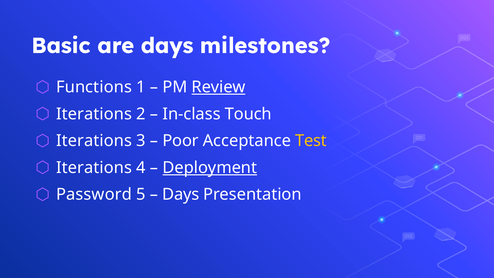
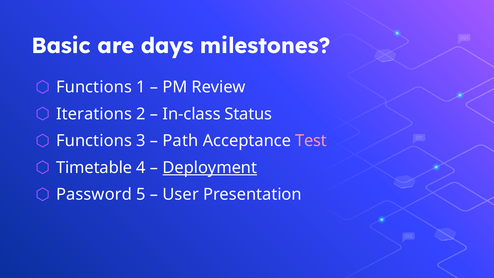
Review underline: present -> none (219, 87)
Touch: Touch -> Status (248, 114)
Iterations: Iterations -> Functions (94, 141)
Poor: Poor -> Path (180, 141)
Test colour: yellow -> pink (311, 141)
Iterations: Iterations -> Timetable (94, 168)
Days: Days -> User (181, 194)
